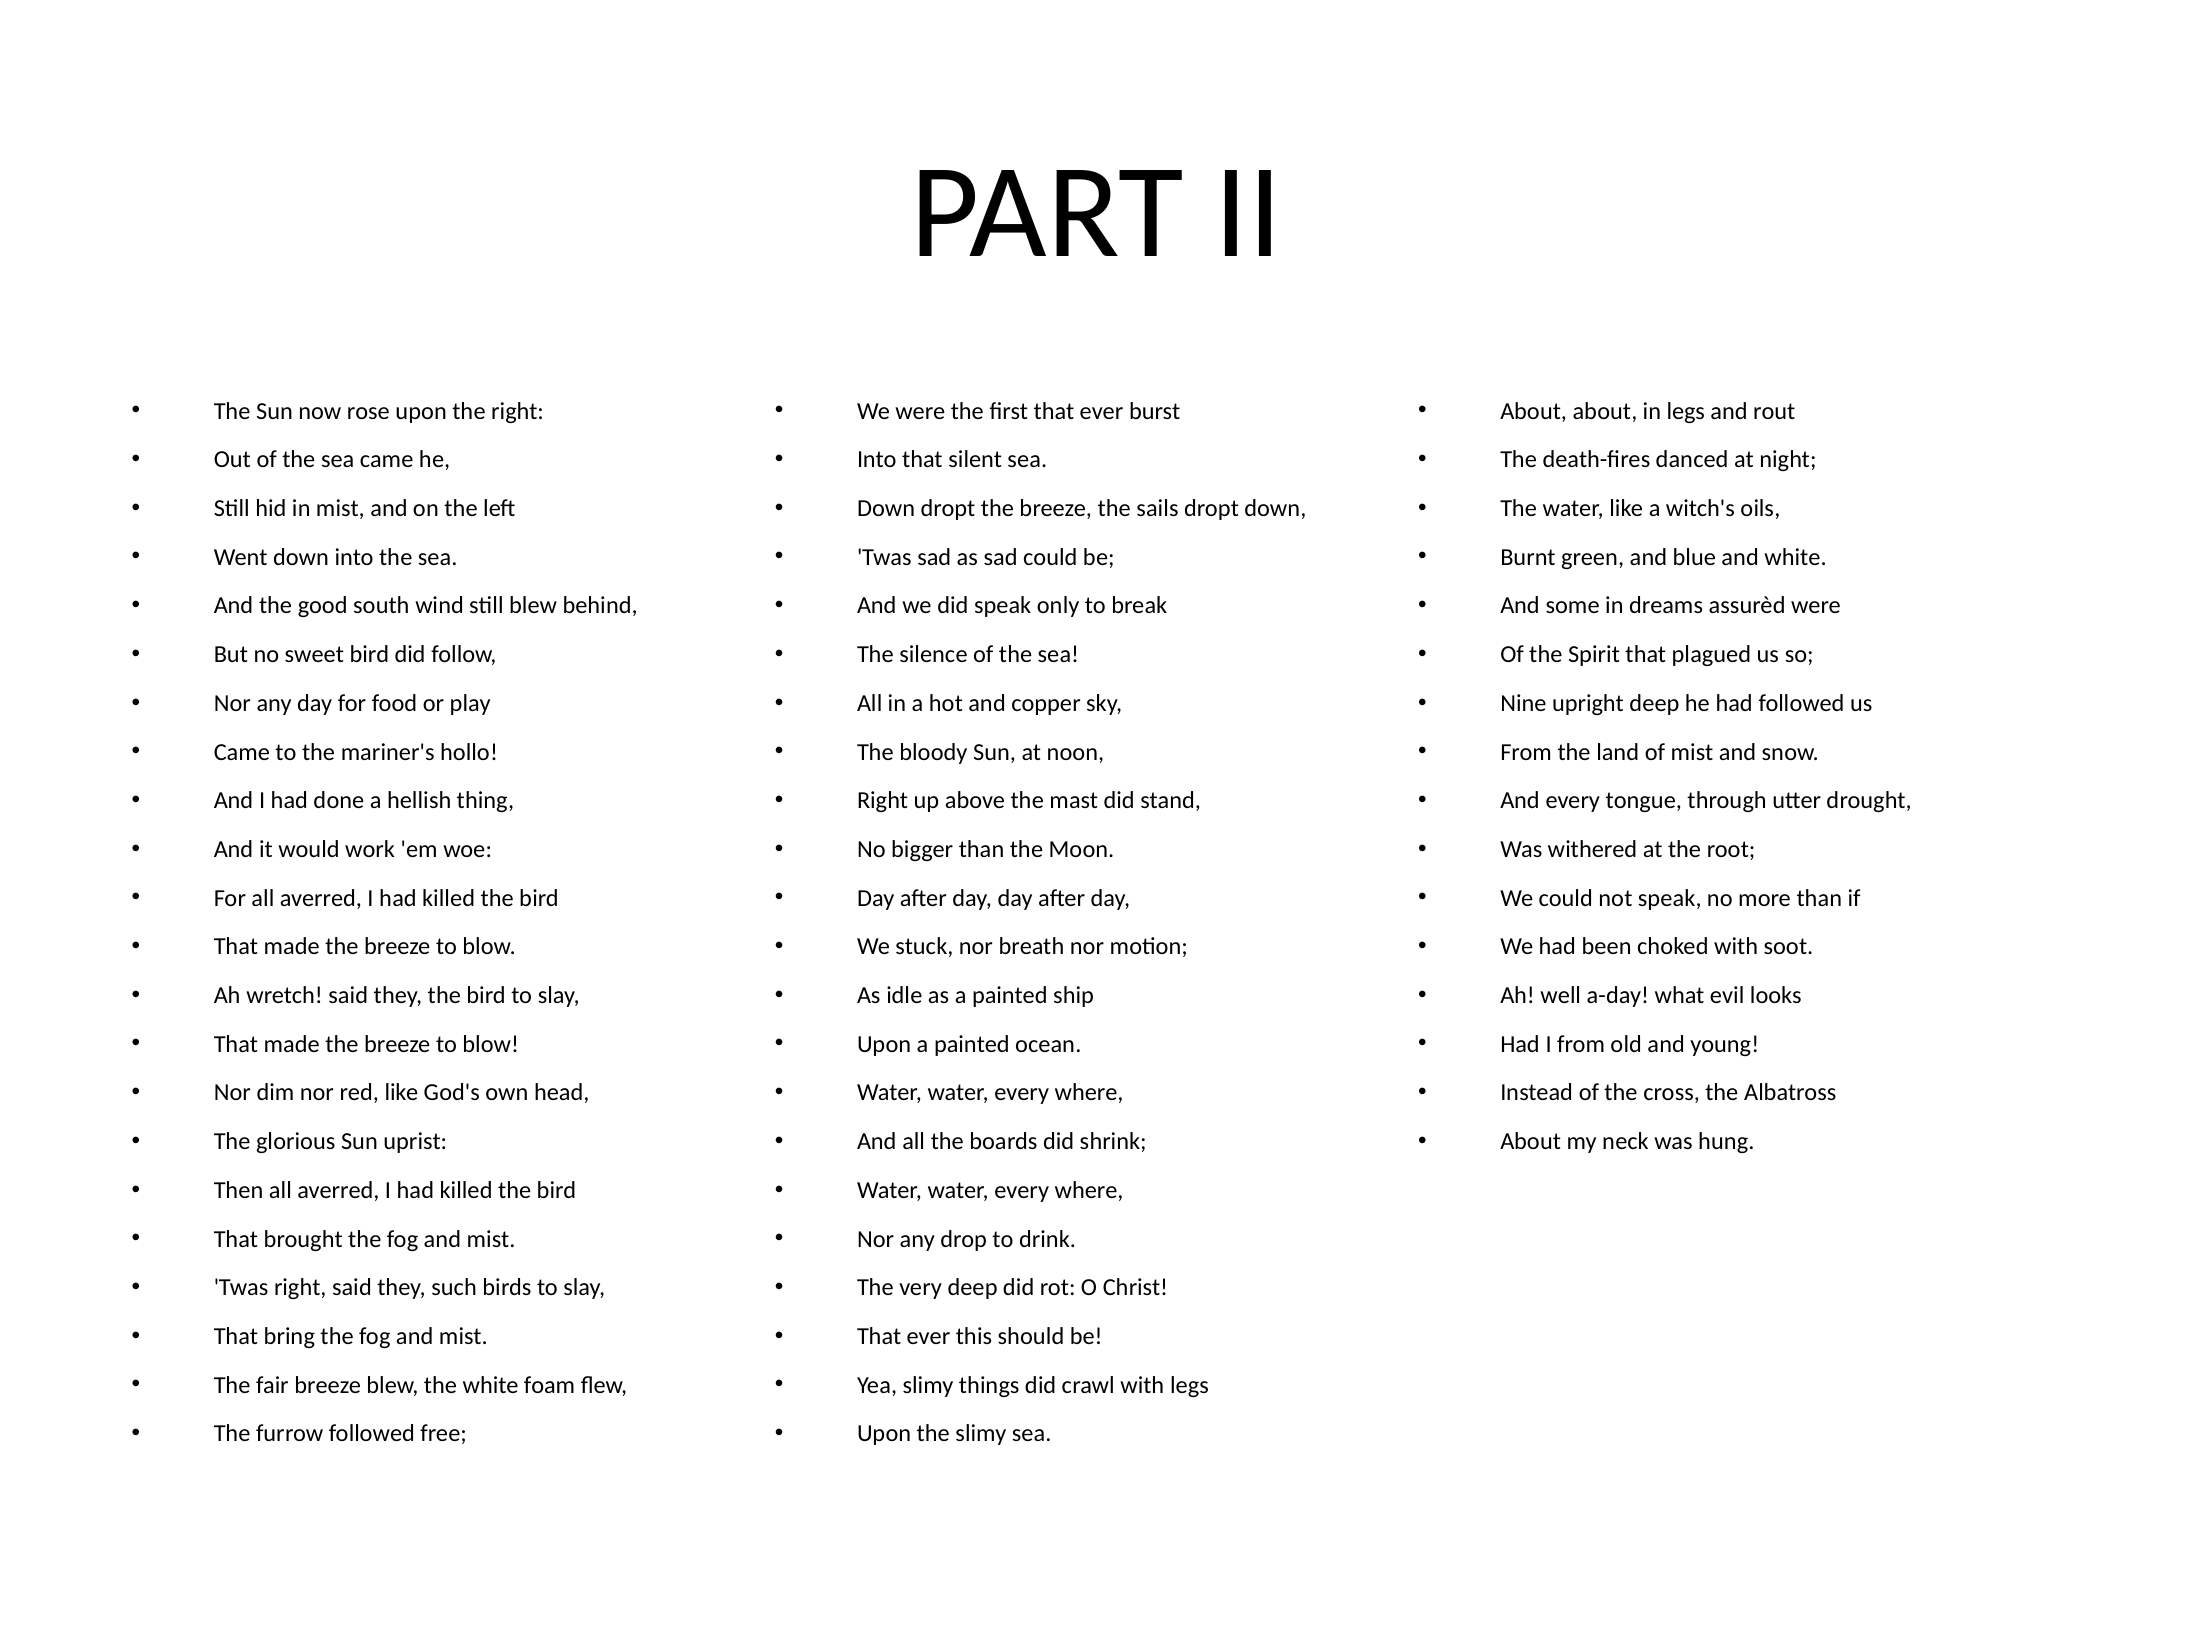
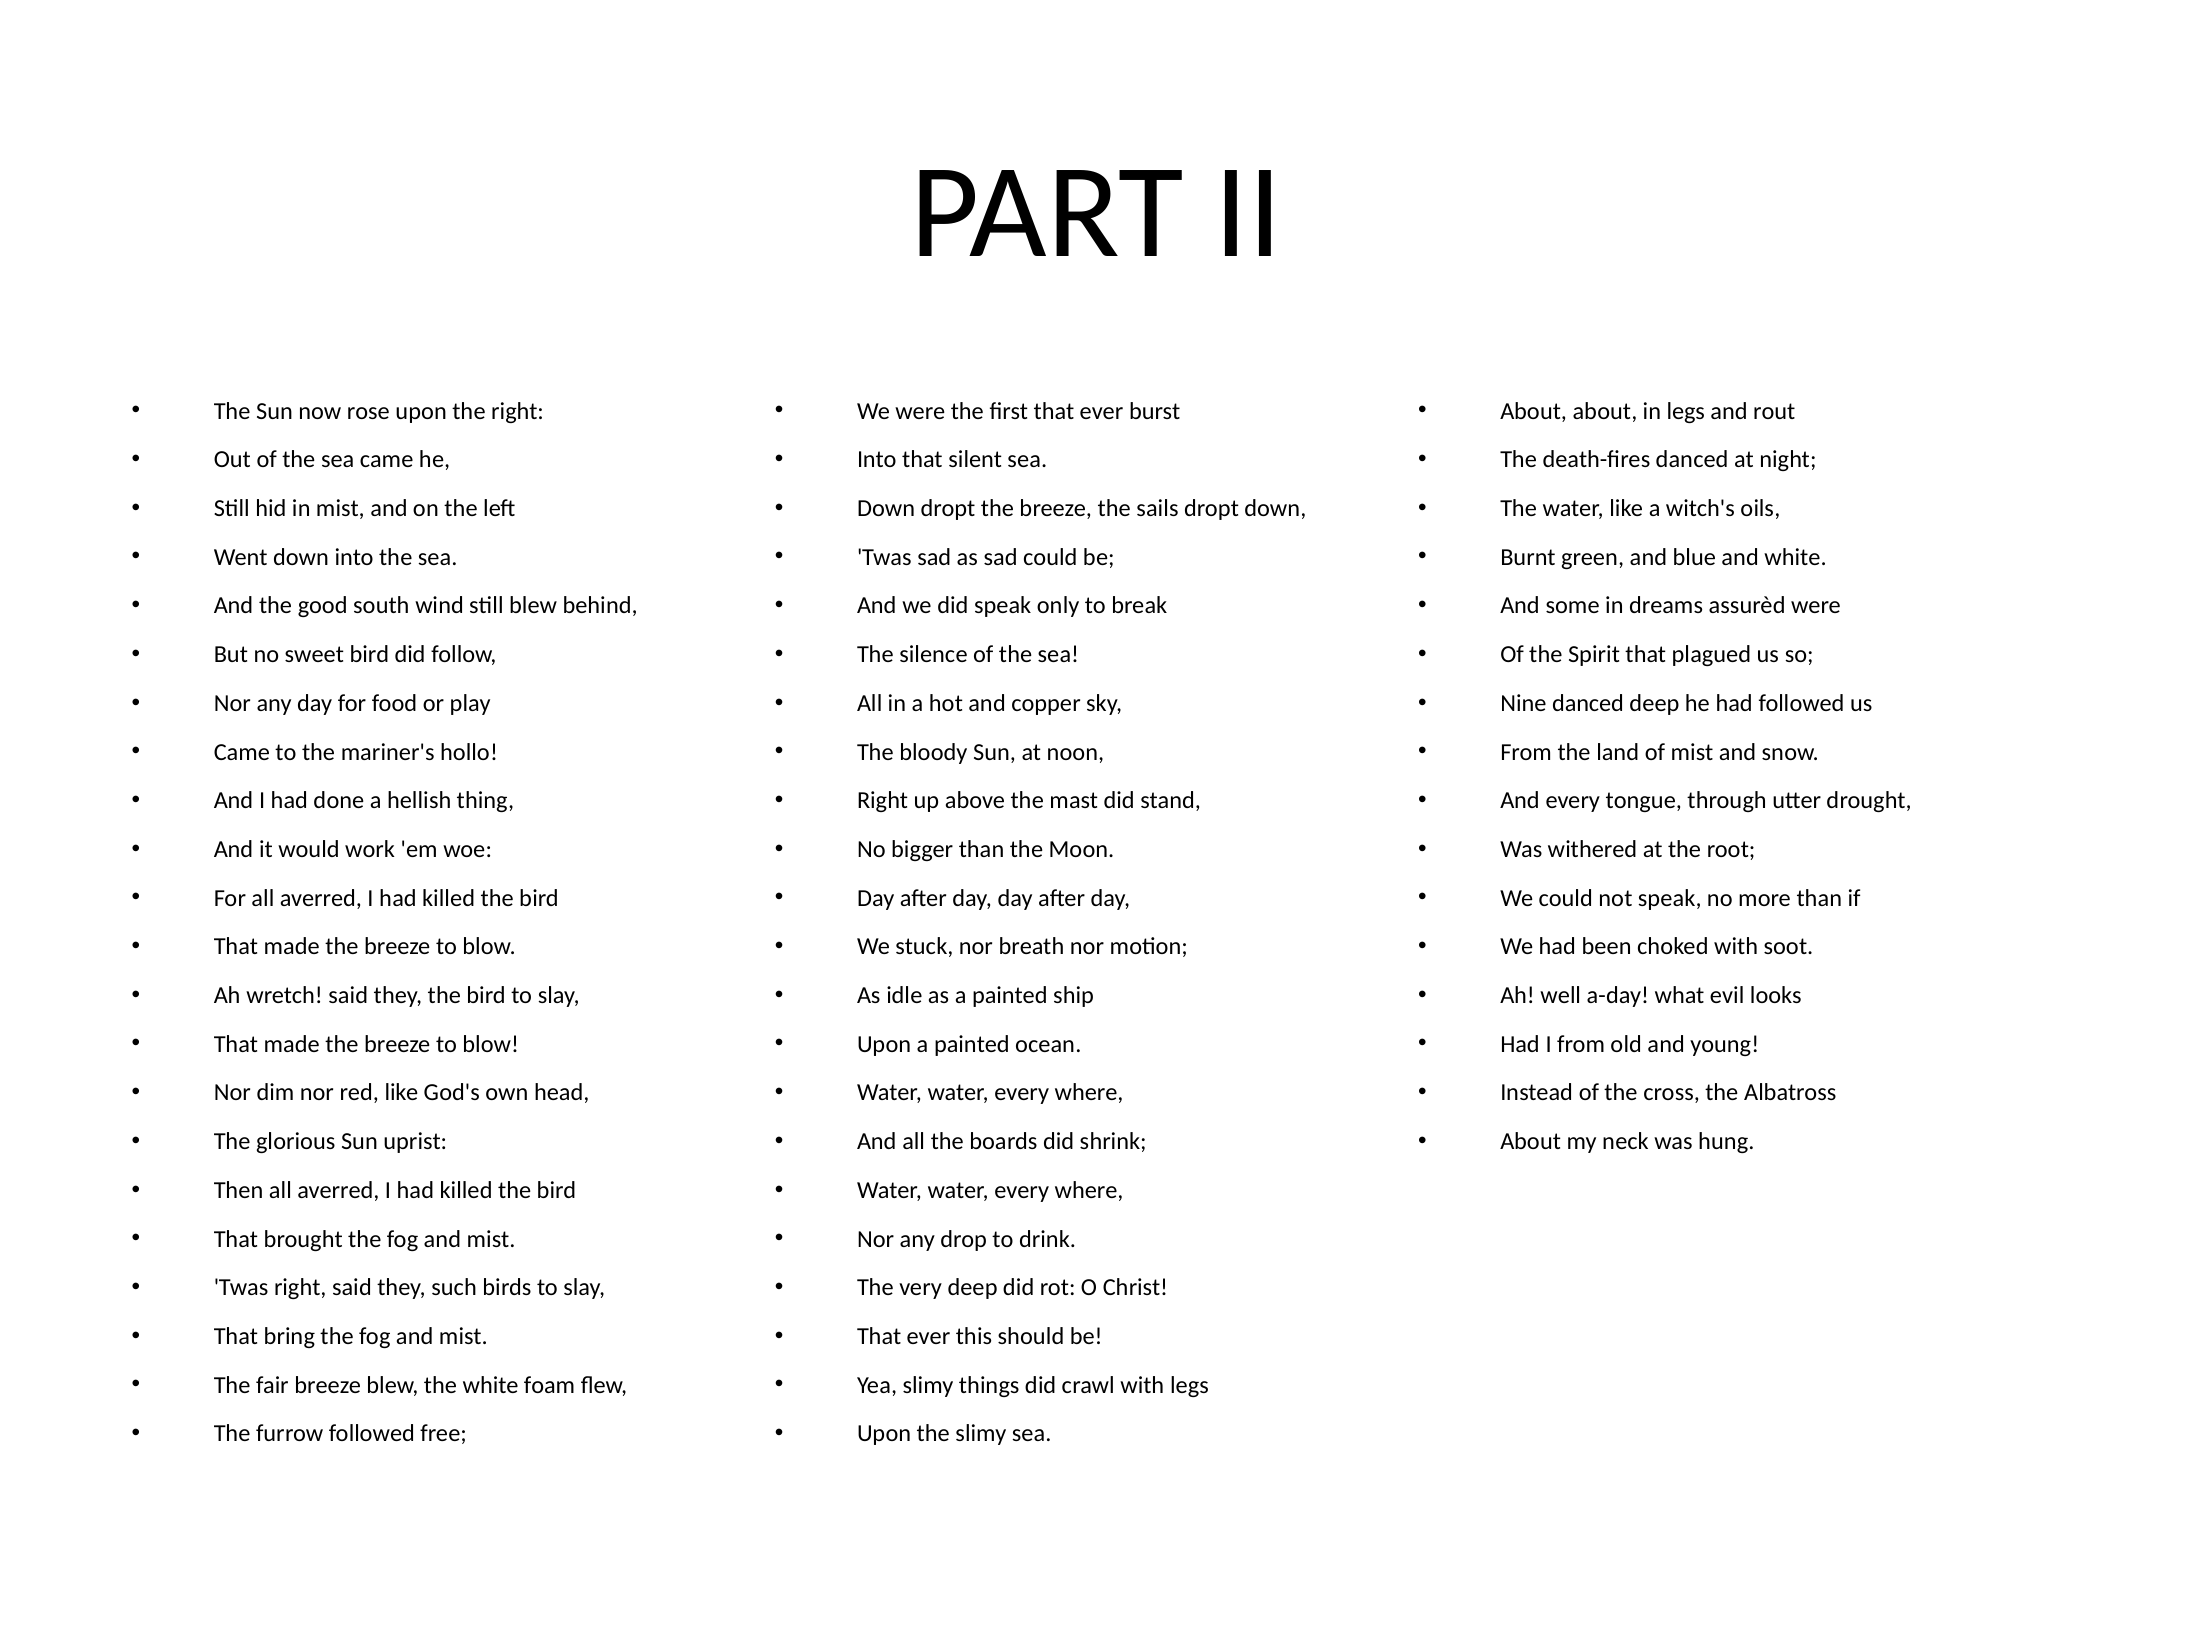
Nine upright: upright -> danced (1588, 703)
